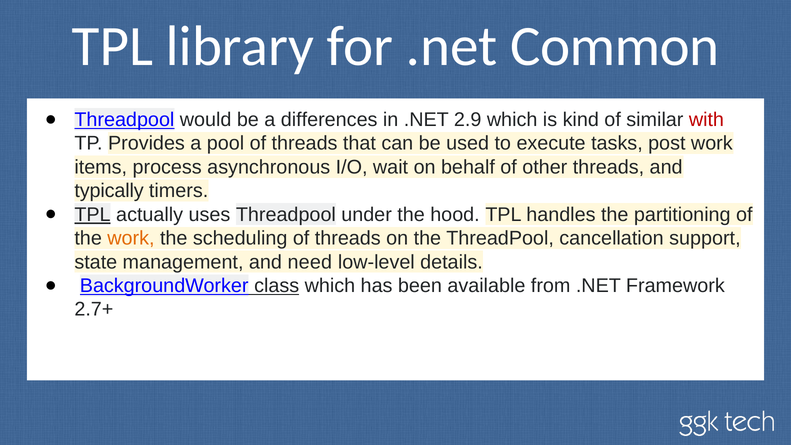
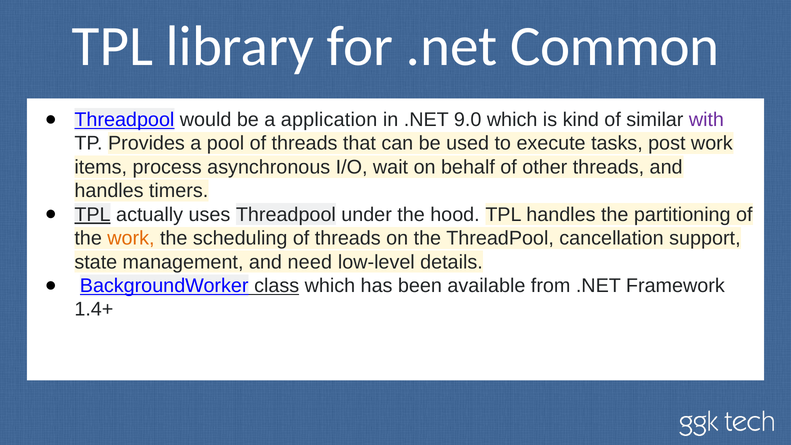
differences: differences -> application (329, 120)
2.9: 2.9 -> 9.0 (468, 120)
with colour: red -> purple (706, 120)
typically: typically -> handles (109, 191)
2.7+: 2.7+ -> 1.4+ (94, 309)
